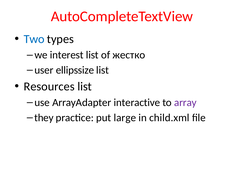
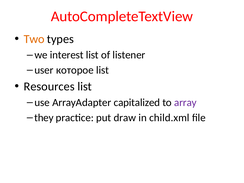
Two colour: blue -> orange (34, 39)
жестко: жестко -> listener (129, 55)
ellipssize: ellipssize -> которое (75, 70)
interactive: interactive -> capitalized (137, 102)
large: large -> draw (125, 118)
